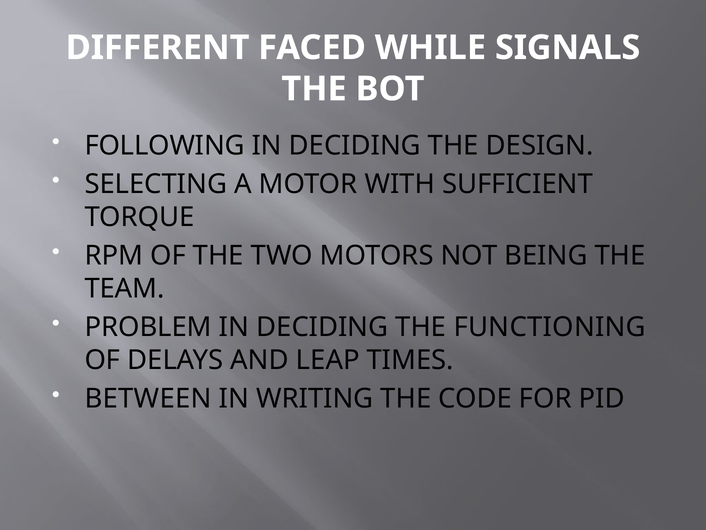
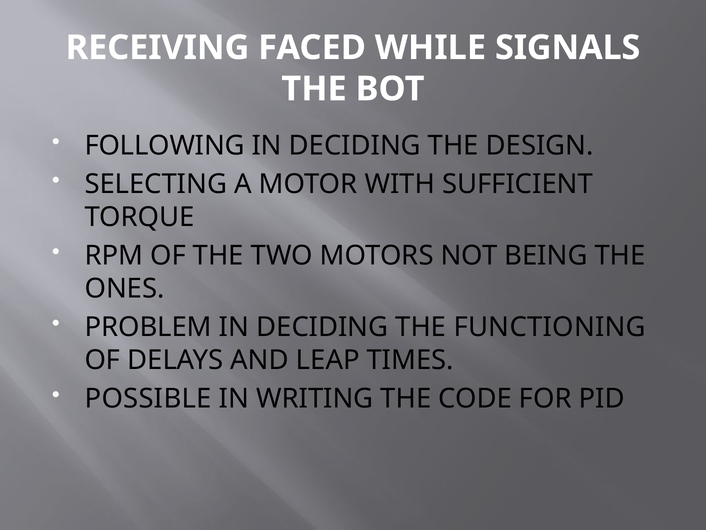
DIFFERENT: DIFFERENT -> RECEIVING (158, 48)
TEAM: TEAM -> ONES (125, 288)
BETWEEN: BETWEEN -> POSSIBLE (148, 398)
